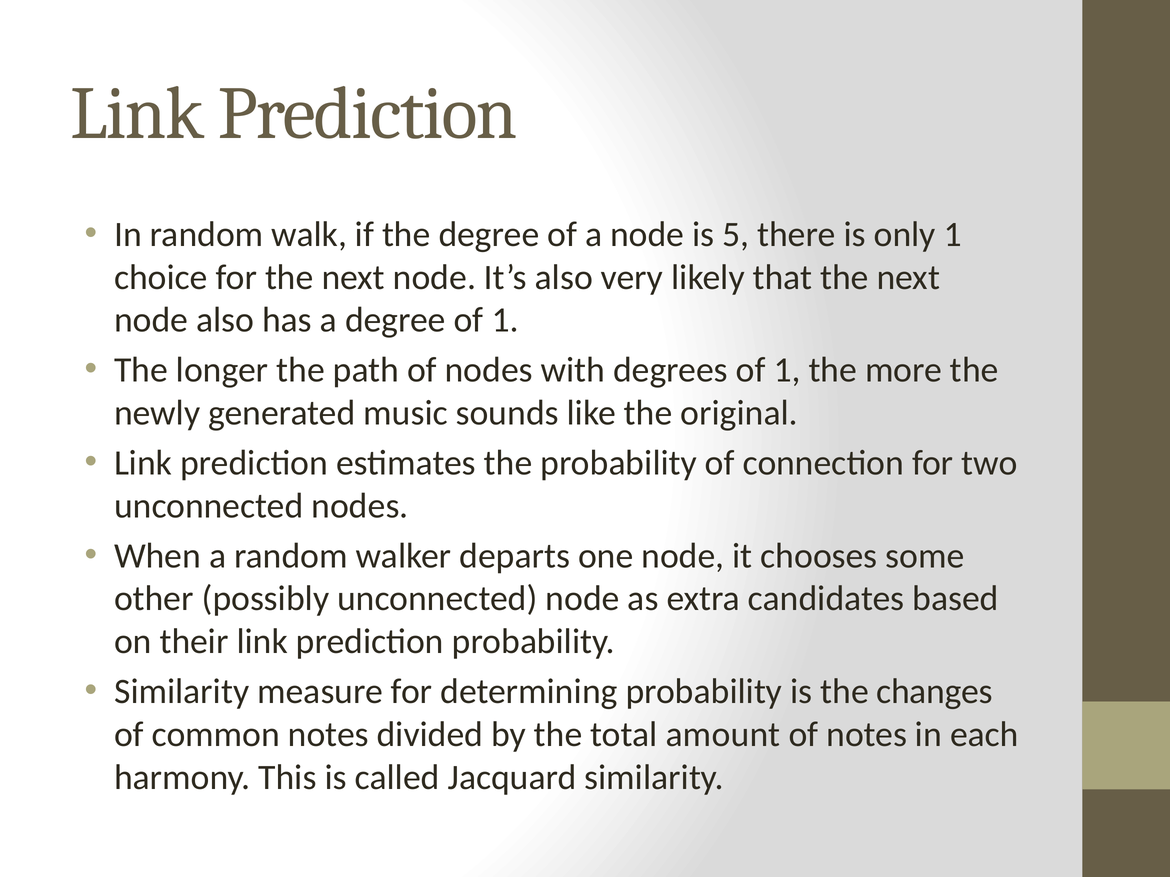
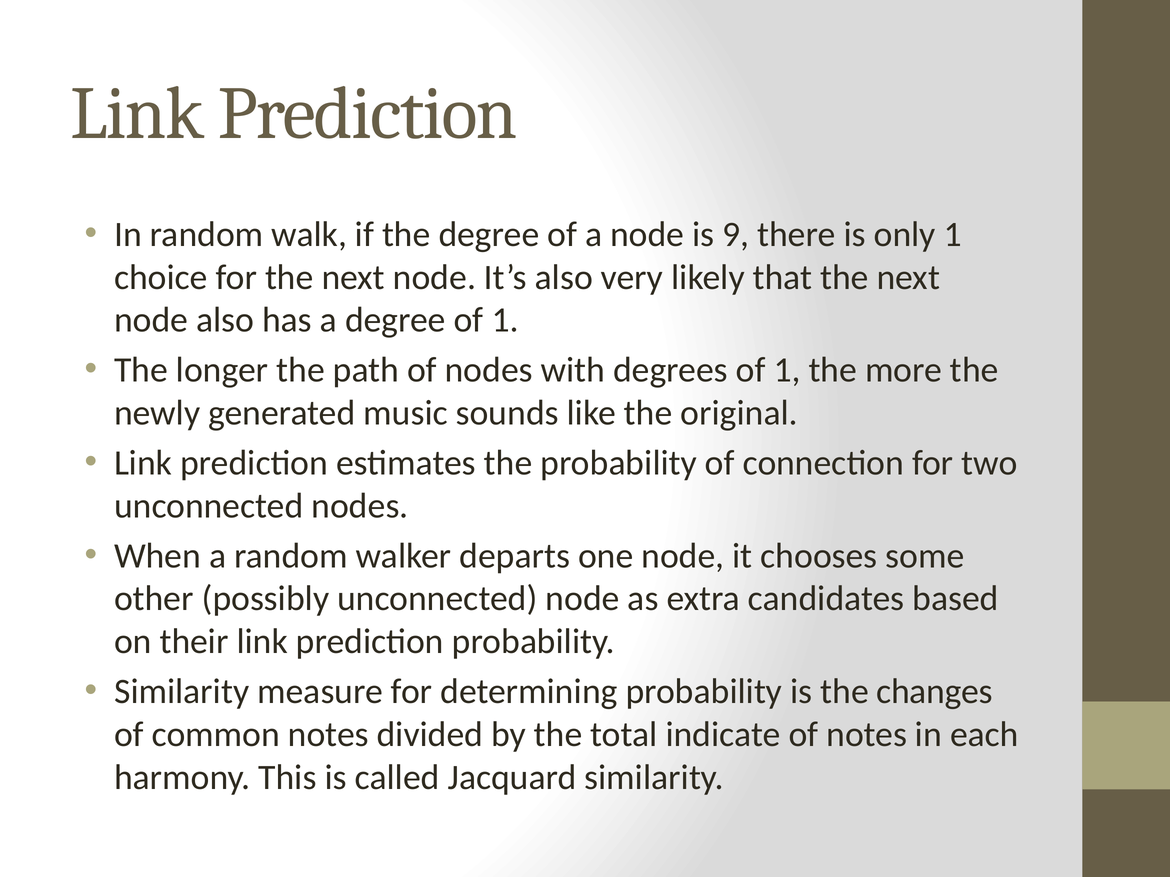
5: 5 -> 9 (736, 235)
amount: amount -> indicate (723, 735)
